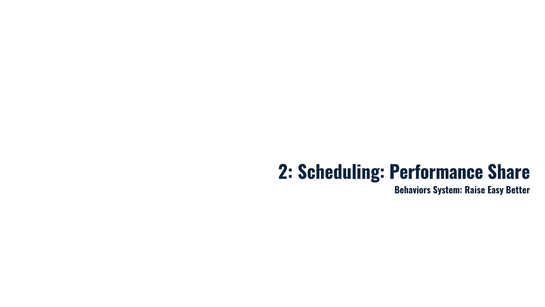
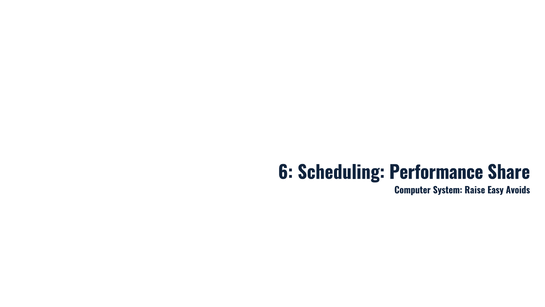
2: 2 -> 6 (286, 173)
Behaviors: Behaviors -> Computer (413, 190)
Better: Better -> Avoids (518, 190)
